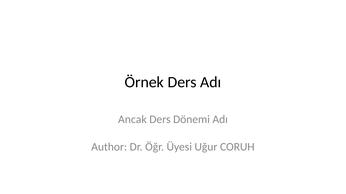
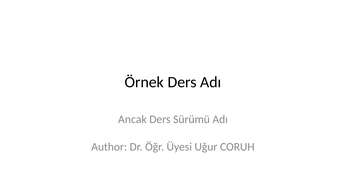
Dönemi: Dönemi -> Sürümü (191, 120)
